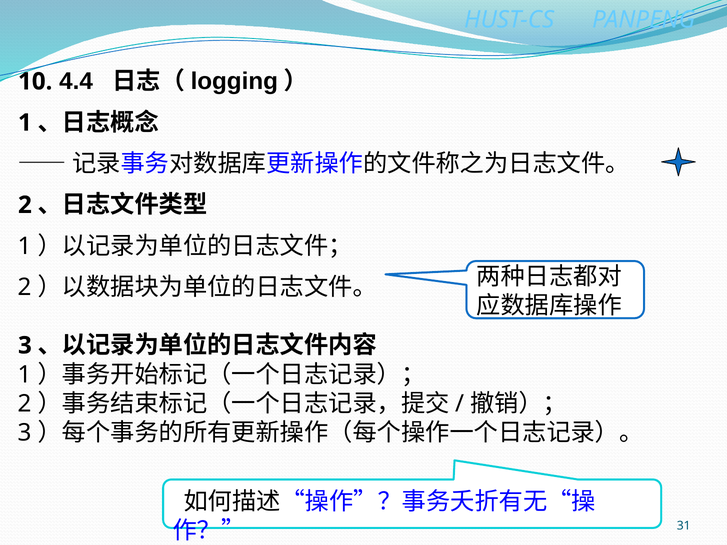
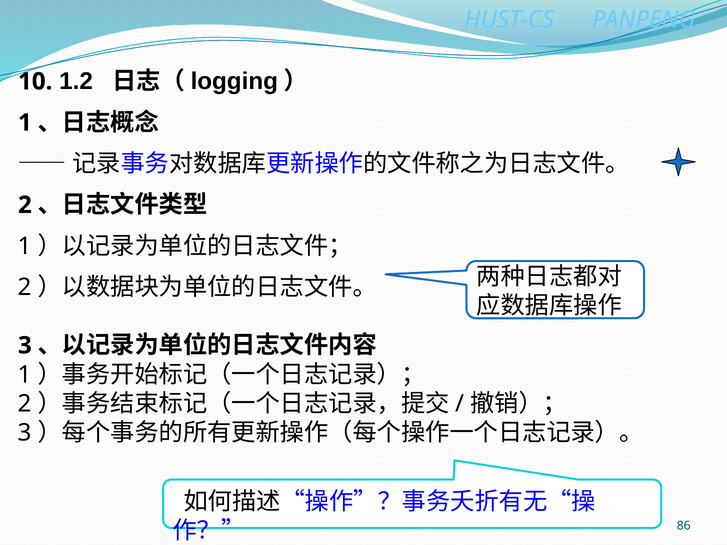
4.4: 4.4 -> 1.2 (76, 82)
31: 31 -> 86 (684, 526)
